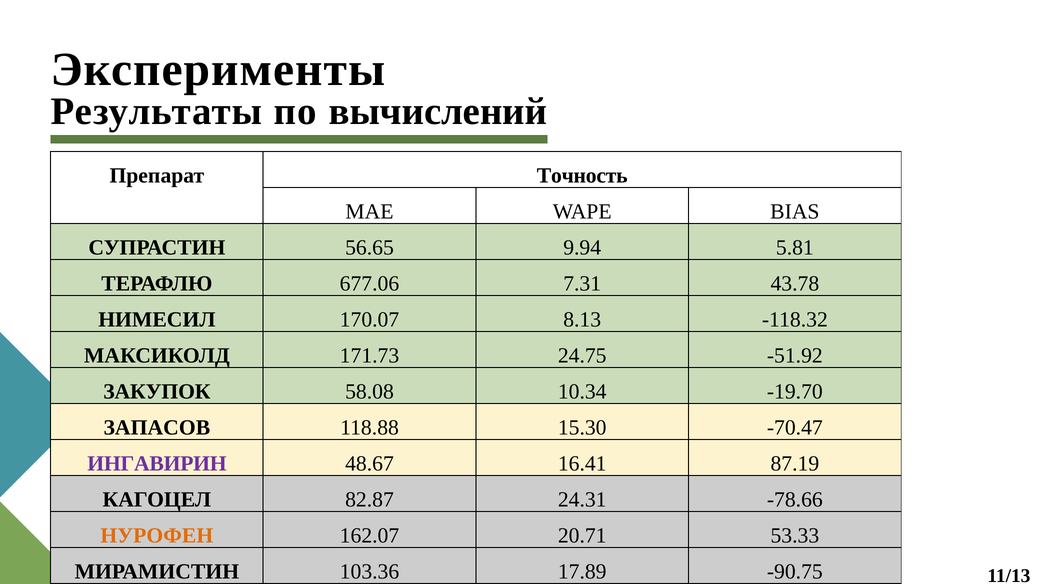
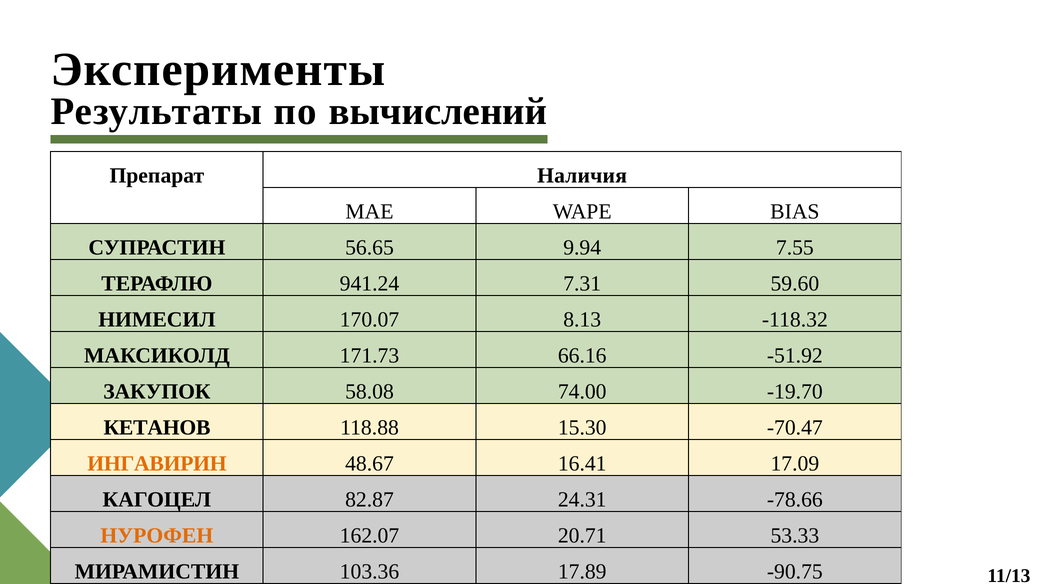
Точность: Точность -> Наличия (582, 176)
5.81: 5.81 -> 7.55 (795, 248)
677.06: 677.06 -> 941.24 (369, 284)
43.78: 43.78 -> 59.60 (795, 284)
24.75: 24.75 -> 66.16 (582, 356)
10.34: 10.34 -> 74.00 (582, 392)
ЗАПАСОВ: ЗАПАСОВ -> КЕТАНОВ (157, 428)
ИНГАВИРИН colour: purple -> orange (157, 464)
87.19: 87.19 -> 17.09 (795, 464)
